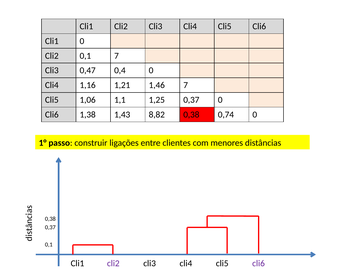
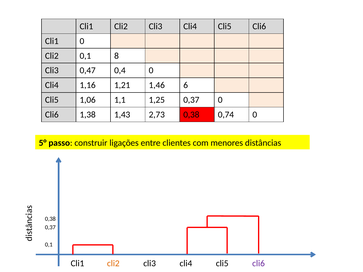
0,1 7: 7 -> 8 (116, 56)
1,46 7: 7 -> 6 (186, 85)
8,82: 8,82 -> 2,73 (157, 115)
1°: 1° -> 5° (43, 143)
cli2 colour: purple -> orange (113, 264)
